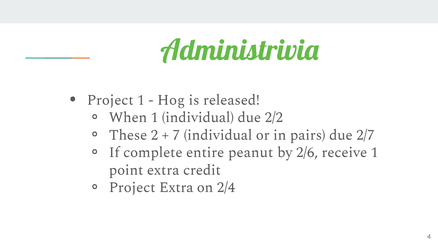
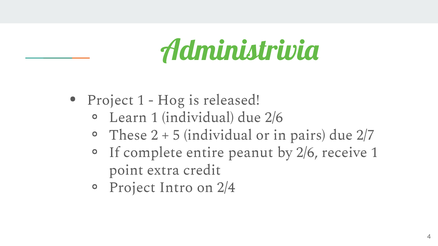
When: When -> Learn (128, 118)
due 2/2: 2/2 -> 2/6 (274, 118)
7: 7 -> 5 (176, 135)
Project Extra: Extra -> Intro (176, 188)
